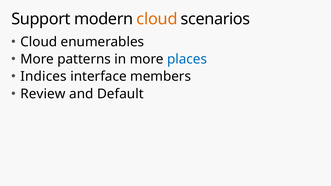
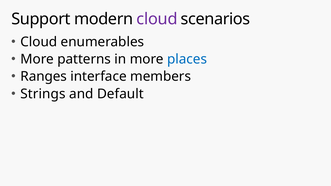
cloud colour: orange -> purple (157, 19)
Indices: Indices -> Ranges (44, 77)
Review: Review -> Strings (43, 94)
